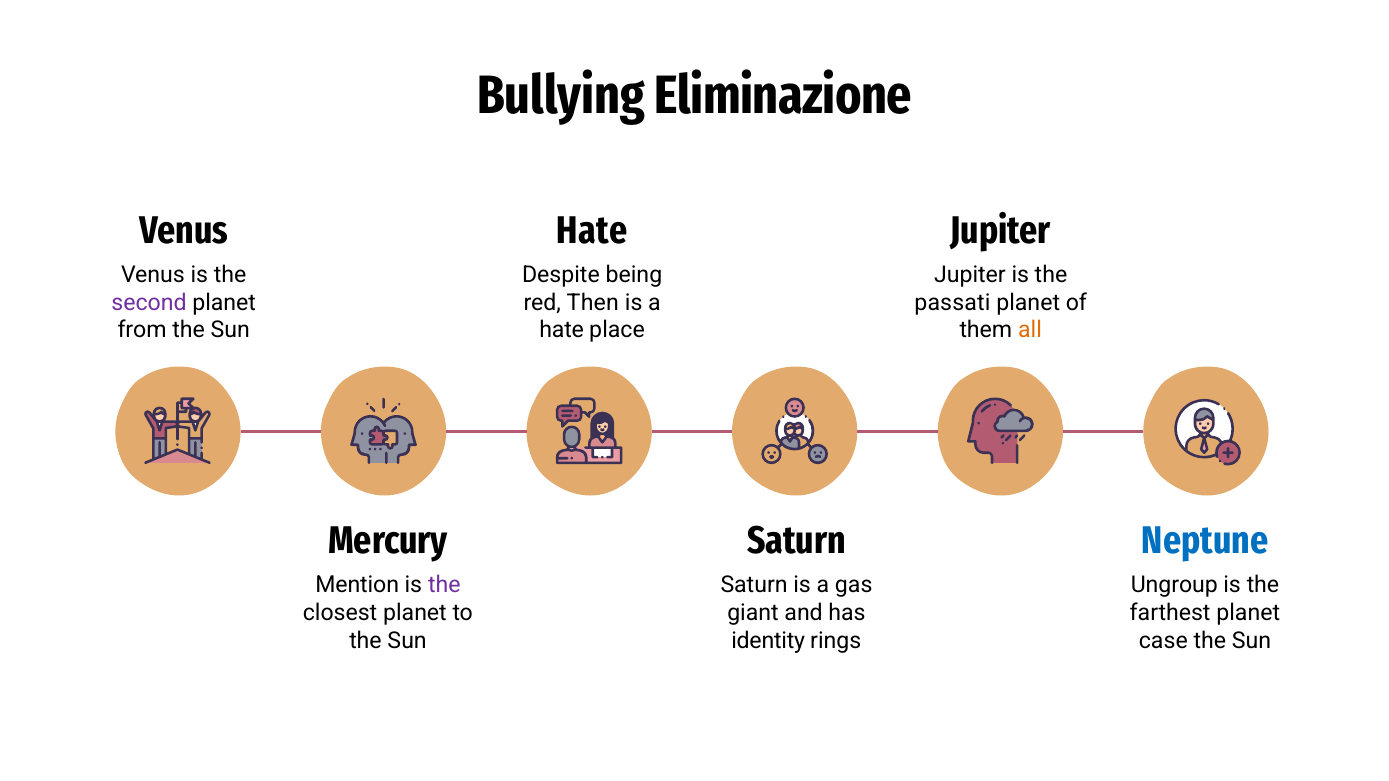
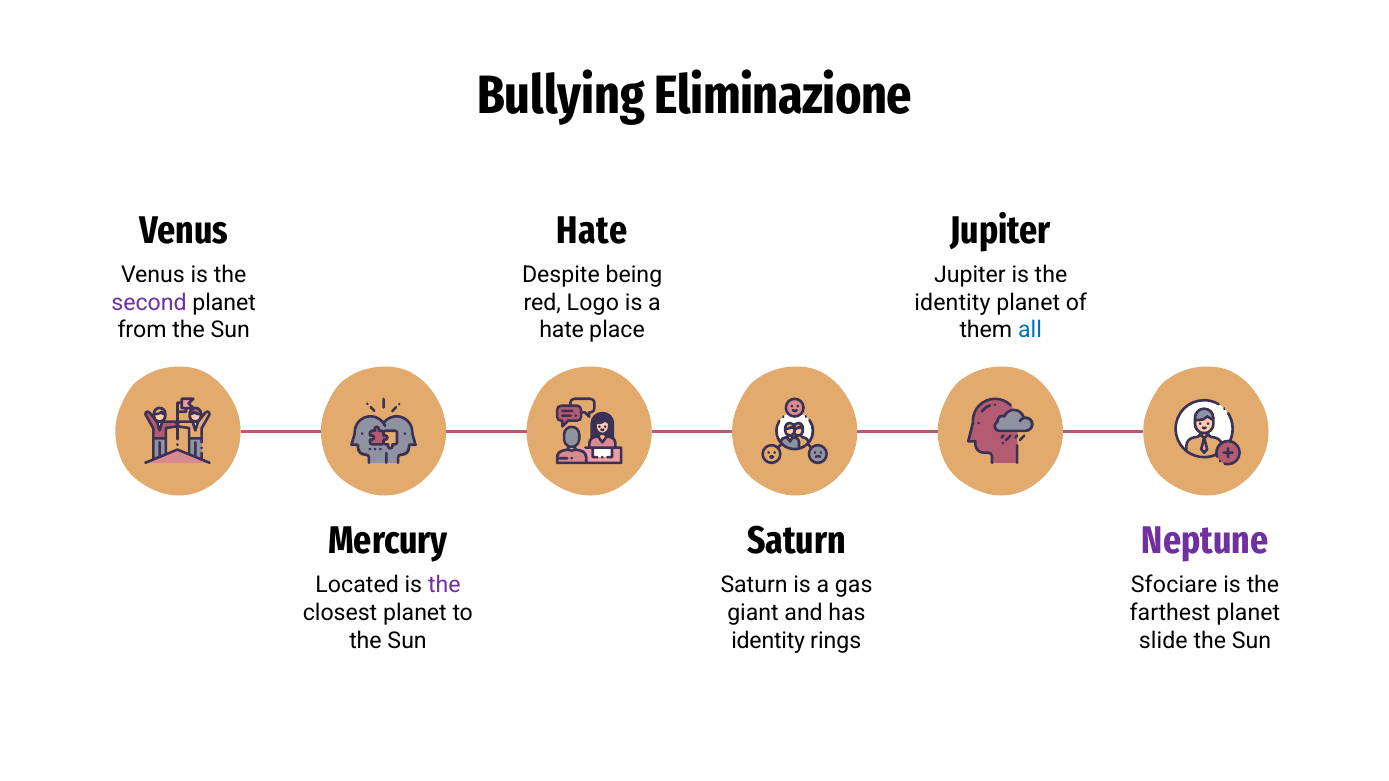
Then: Then -> Logo (593, 303)
passati: passati -> identity (952, 303)
all colour: orange -> blue (1030, 330)
Neptune colour: blue -> purple (1205, 541)
Mention: Mention -> Located (357, 585)
Ungroup: Ungroup -> Sfociare (1174, 585)
case: case -> slide (1163, 641)
